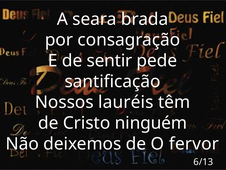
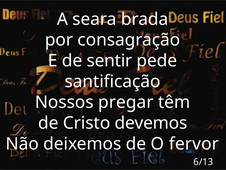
lauréis: lauréis -> pregar (126, 102)
ninguém: ninguém -> devemos (151, 123)
